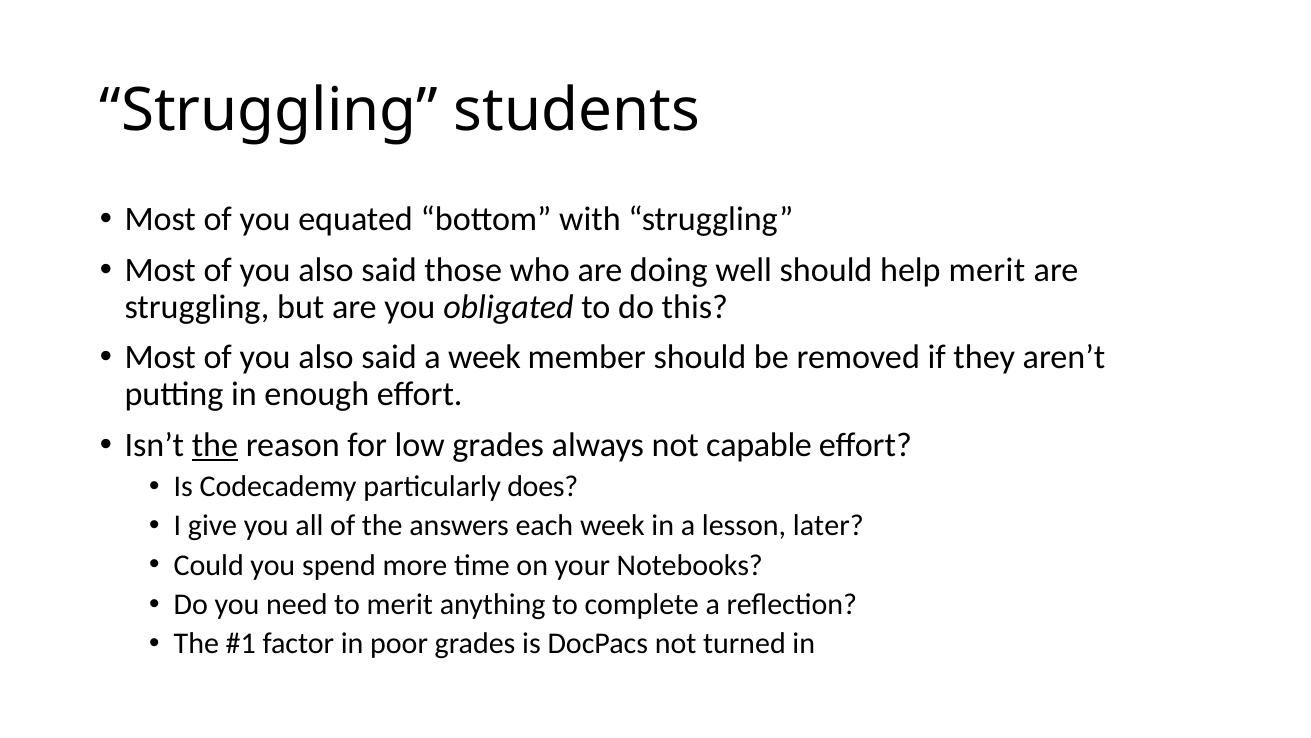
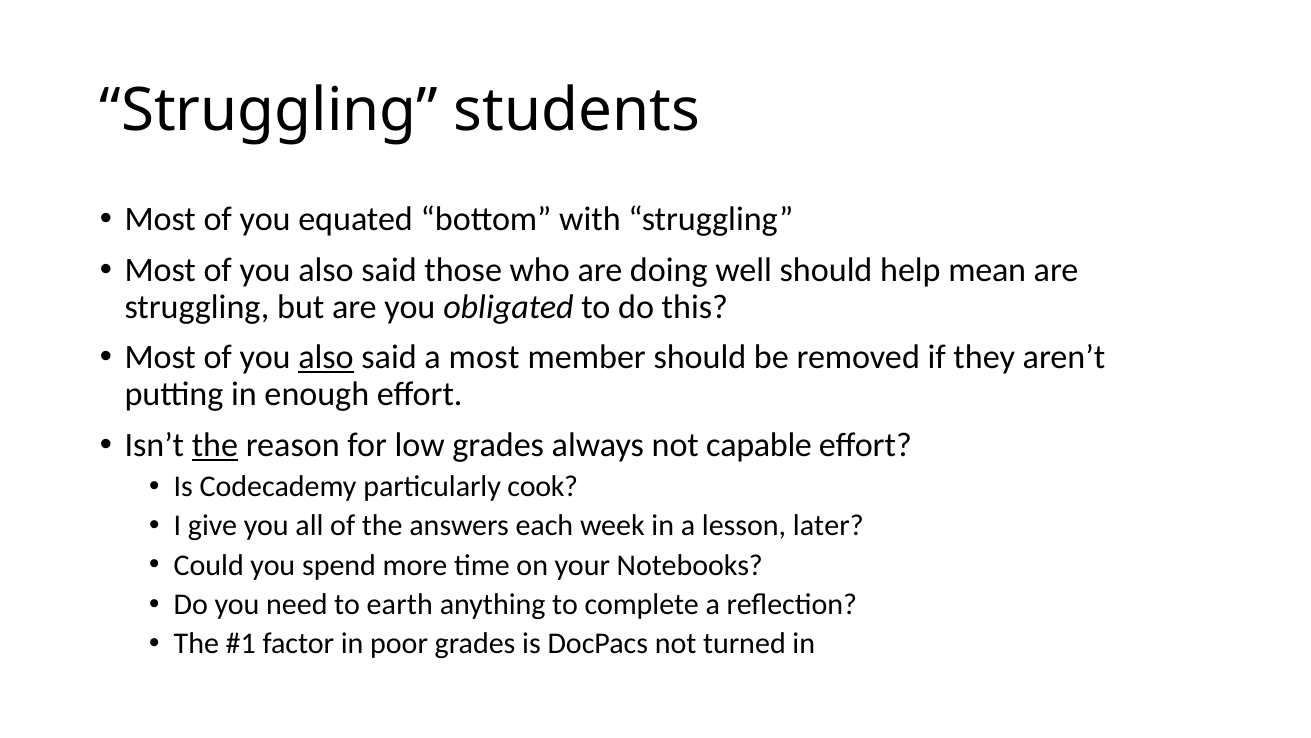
help merit: merit -> mean (987, 270)
also underline: none -> present (326, 357)
a week: week -> most (484, 357)
does: does -> cook (543, 486)
to merit: merit -> earth (400, 604)
